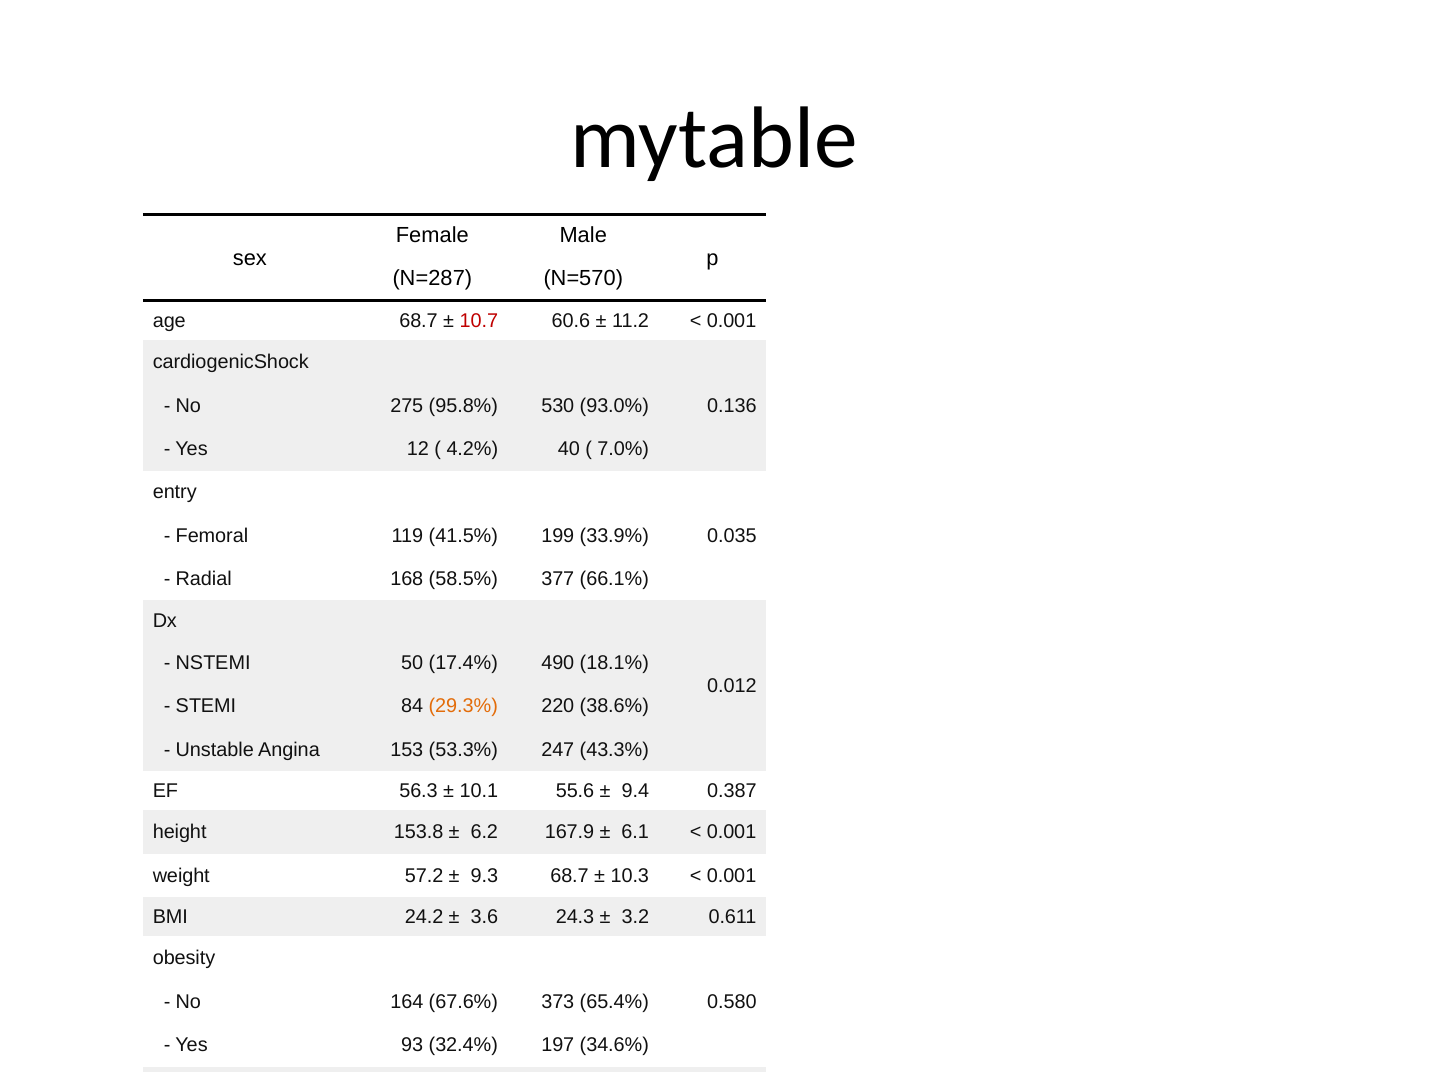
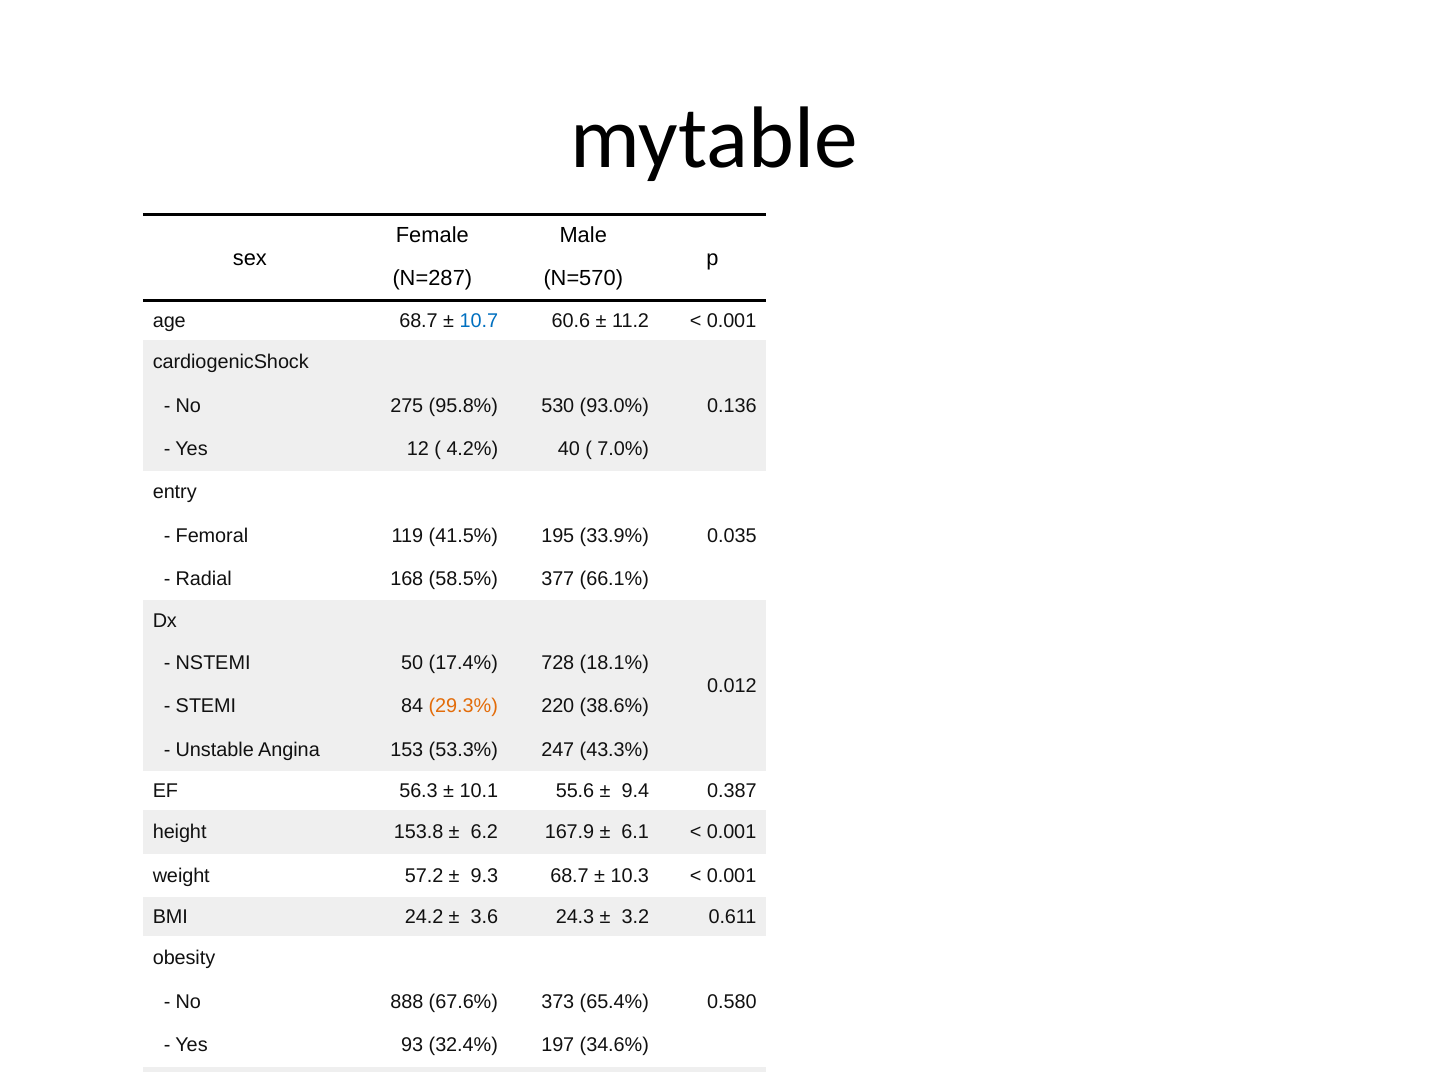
10.7 colour: red -> blue (479, 320)
199: 199 -> 195 (558, 535)
490: 490 -> 728 (558, 662)
164: 164 -> 888 (407, 1001)
